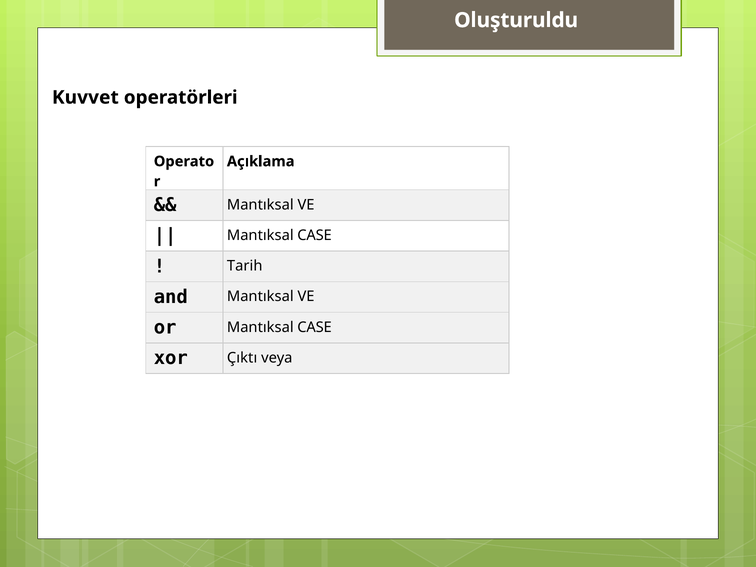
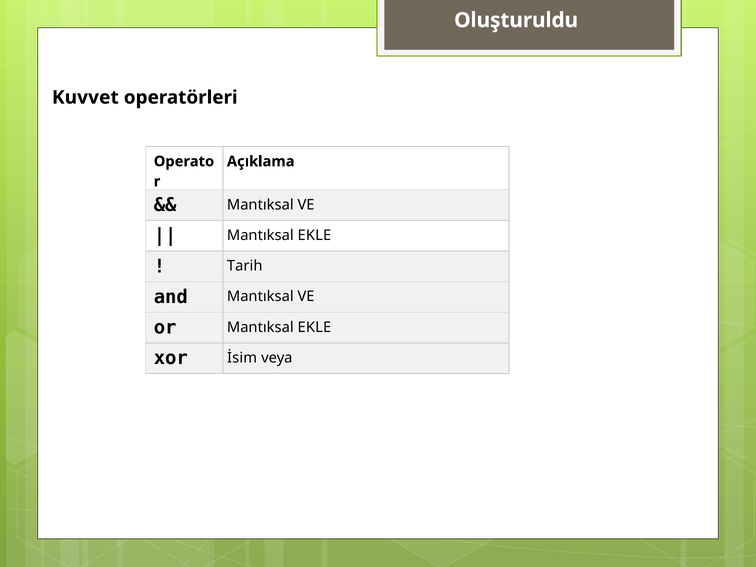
CASE: CASE -> EKLE (314, 235)
or Mantıksal CASE: CASE -> EKLE (314, 327)
Çıktı: Çıktı -> İsim (242, 358)
